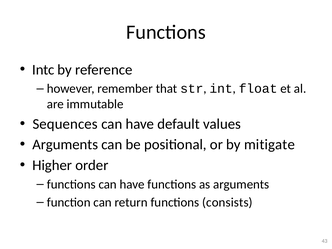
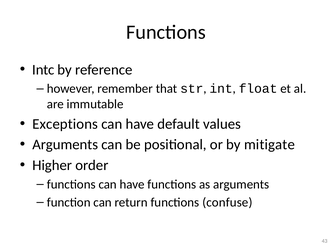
Sequences: Sequences -> Exceptions (65, 124)
consists: consists -> confuse (227, 202)
